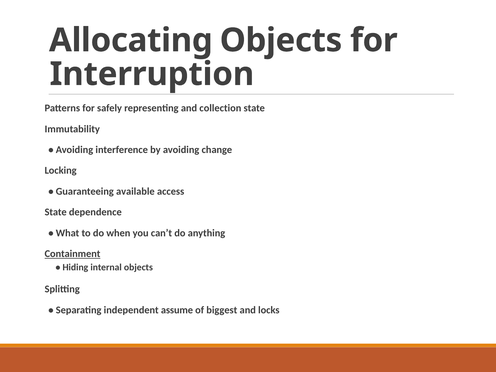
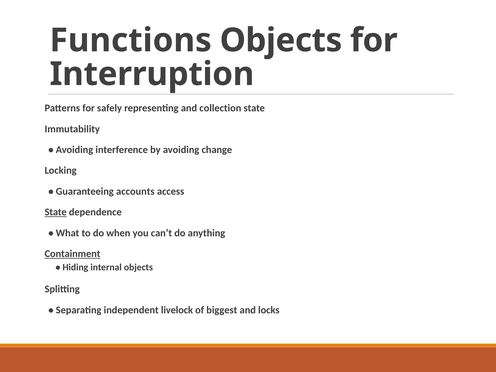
Allocating: Allocating -> Functions (131, 40)
available: available -> accounts (135, 191)
State underline: none -> present (56, 212)
assume: assume -> livelock (177, 310)
